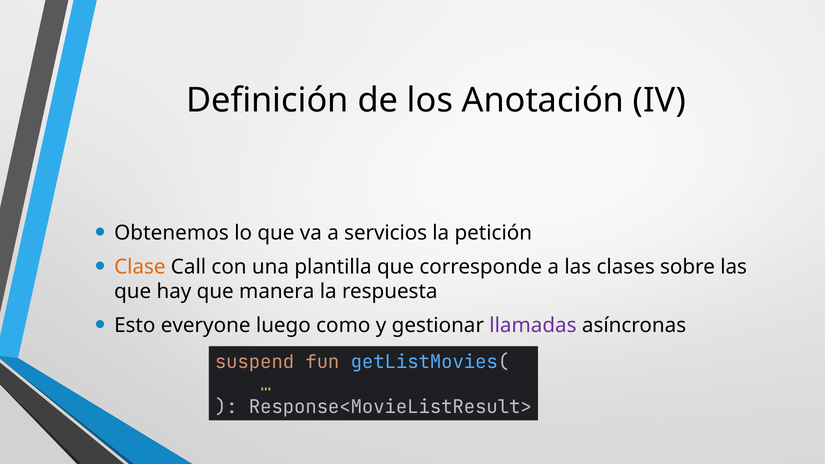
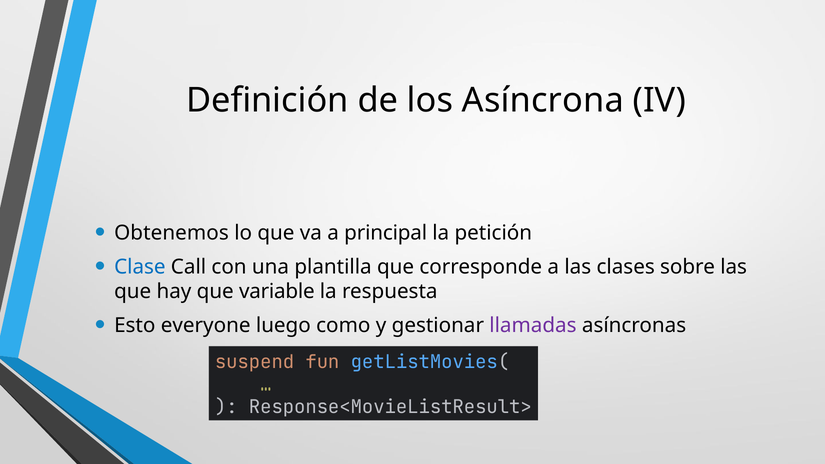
Anotación: Anotación -> Asíncrona (543, 100)
servicios: servicios -> principal (386, 233)
Clase colour: orange -> blue (140, 267)
manera: manera -> variable (277, 292)
